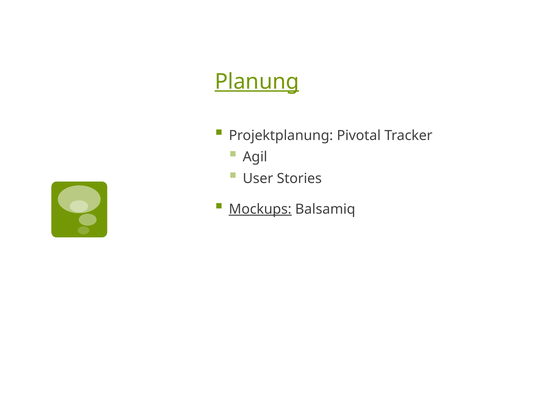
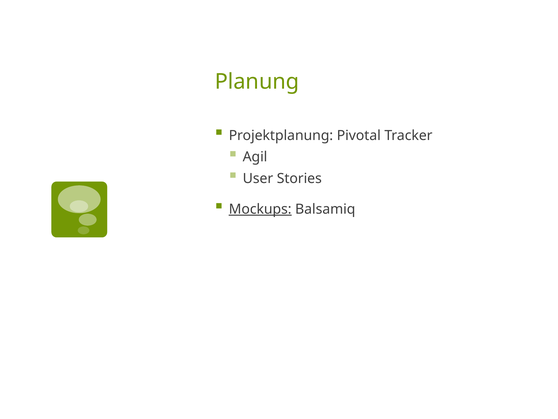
Planung underline: present -> none (257, 82)
